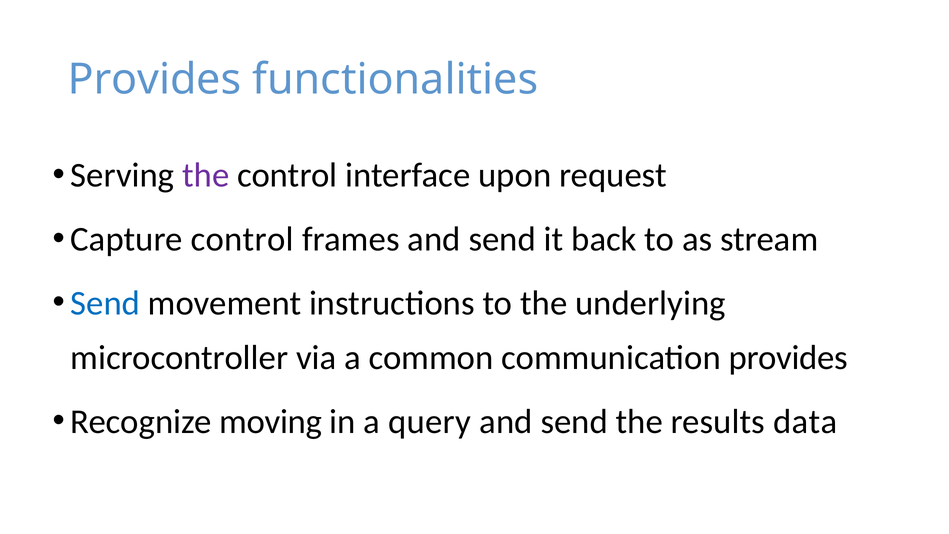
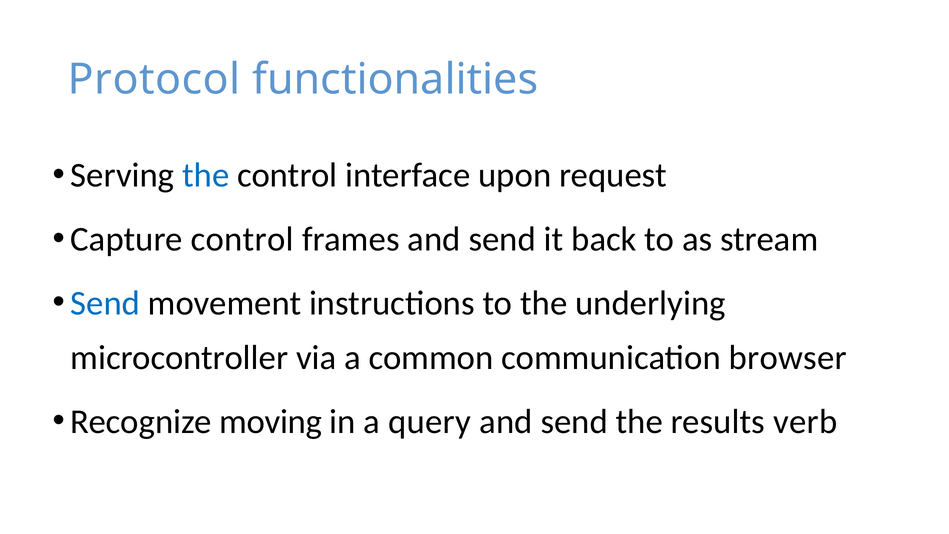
Provides: Provides -> Protocol (154, 80)
the colour: purple -> blue (206, 175)
communication provides: provides -> browser (788, 358)
data: data -> verb (805, 422)
